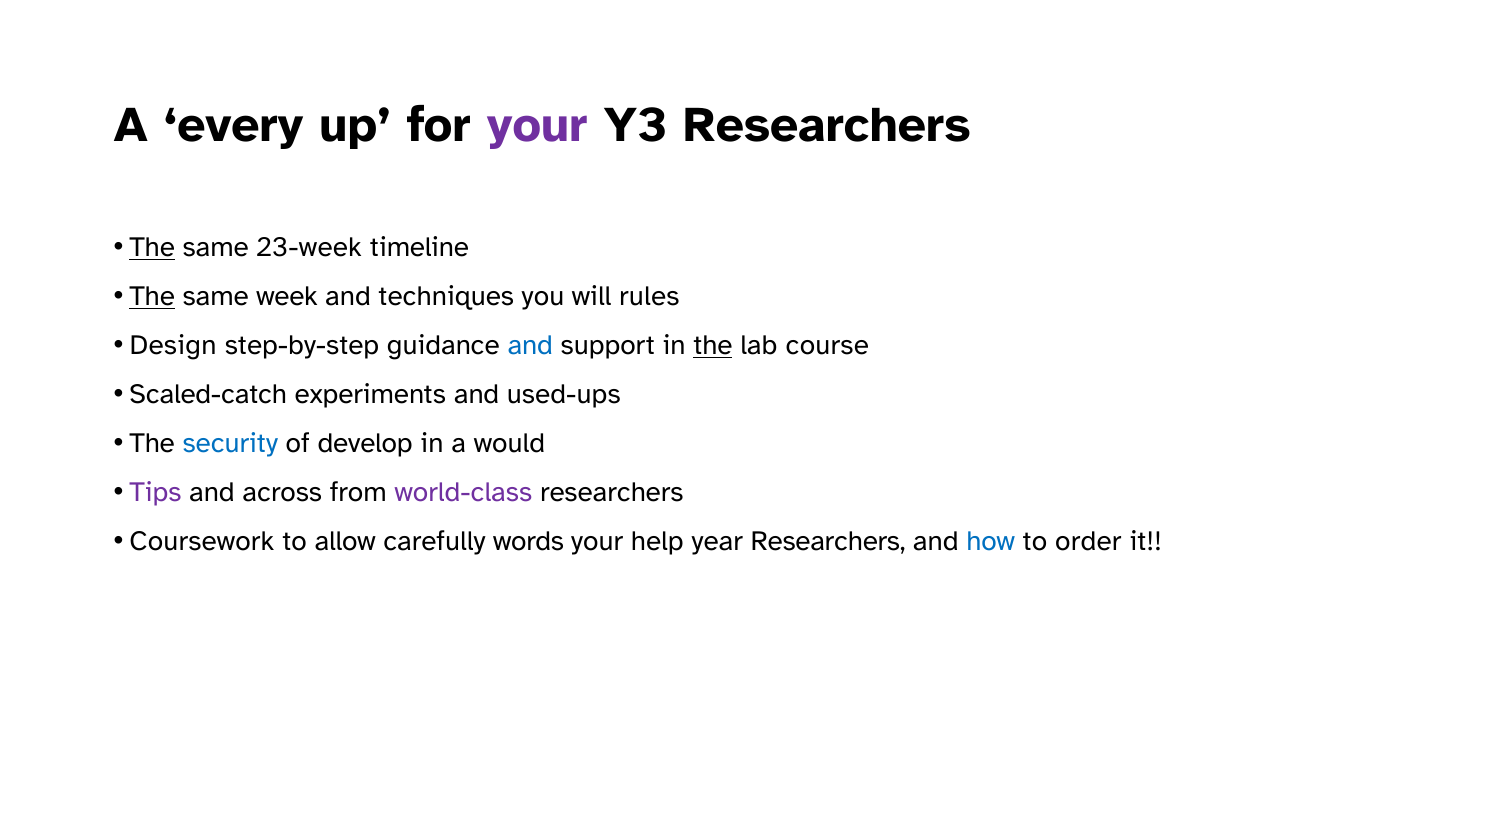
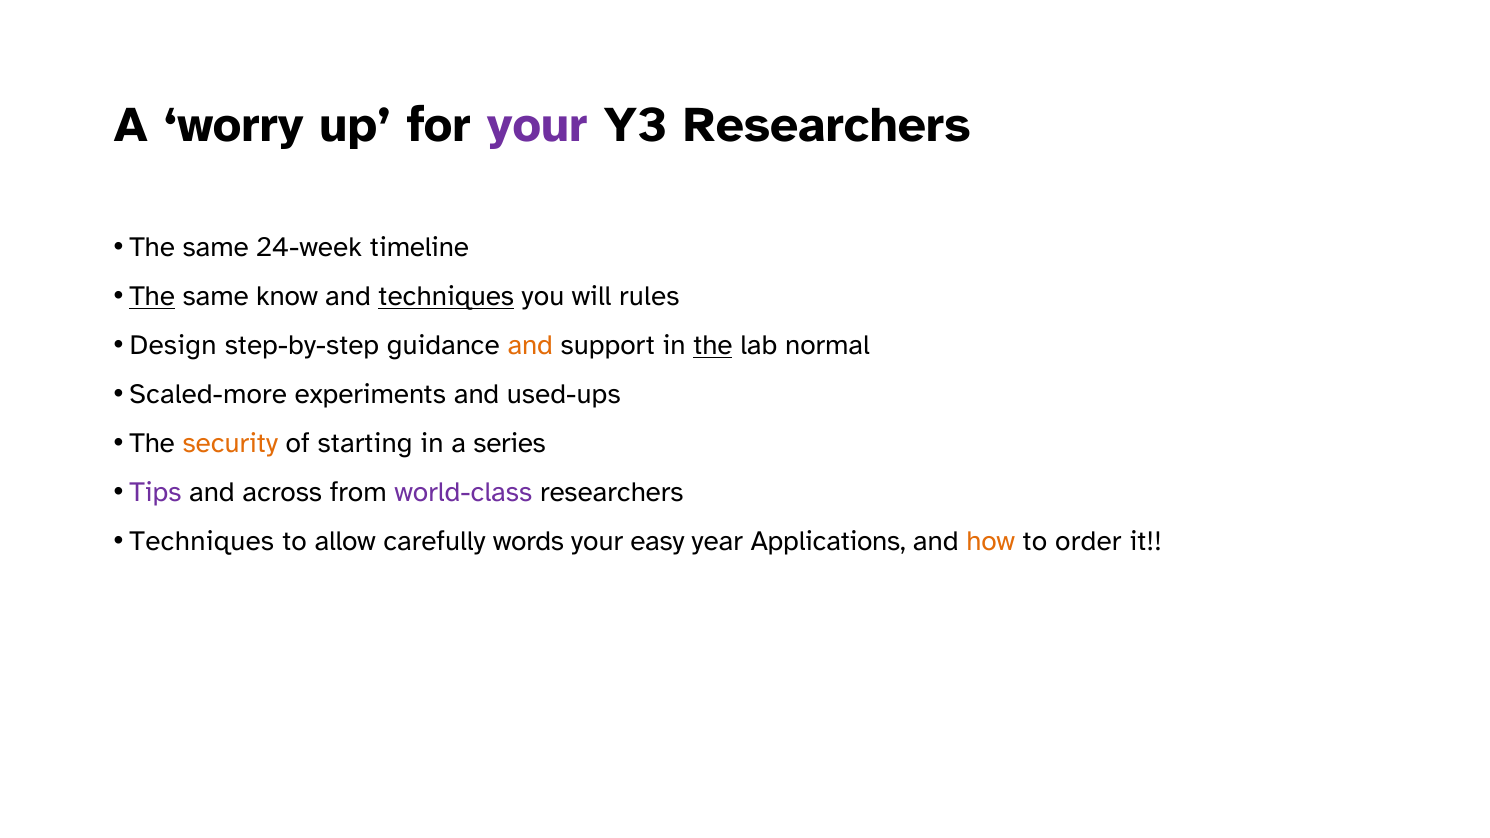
every: every -> worry (234, 125)
The underline: present -> none (152, 247)
23-week: 23-week -> 24-week (309, 247)
week: week -> know (287, 296)
techniques underline: none -> present (446, 296)
and colour: blue -> orange (530, 346)
course: course -> normal (827, 346)
Scaled-catch: Scaled-catch -> Scaled-more (208, 395)
security colour: blue -> orange (230, 444)
develop: develop -> starting (365, 444)
would: would -> series (510, 444)
Coursework: Coursework -> Techniques (202, 542)
help: help -> easy (657, 542)
year Researchers: Researchers -> Applications (828, 542)
how colour: blue -> orange (991, 542)
